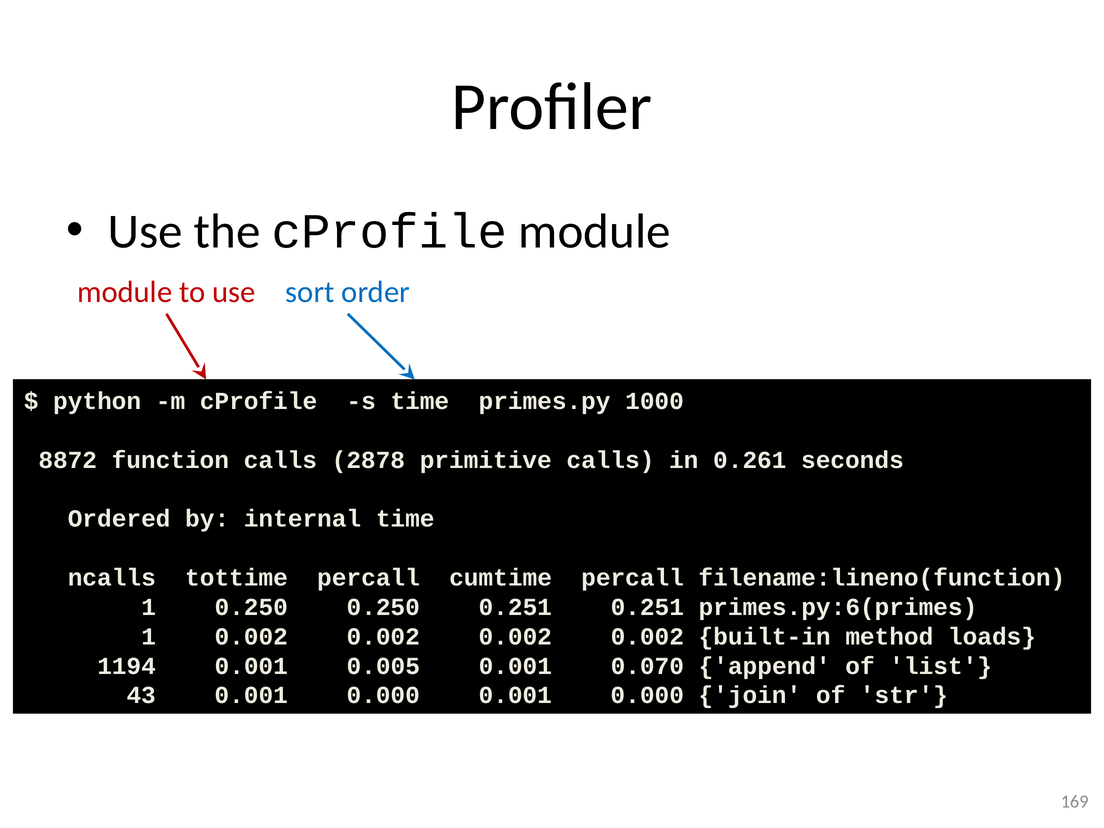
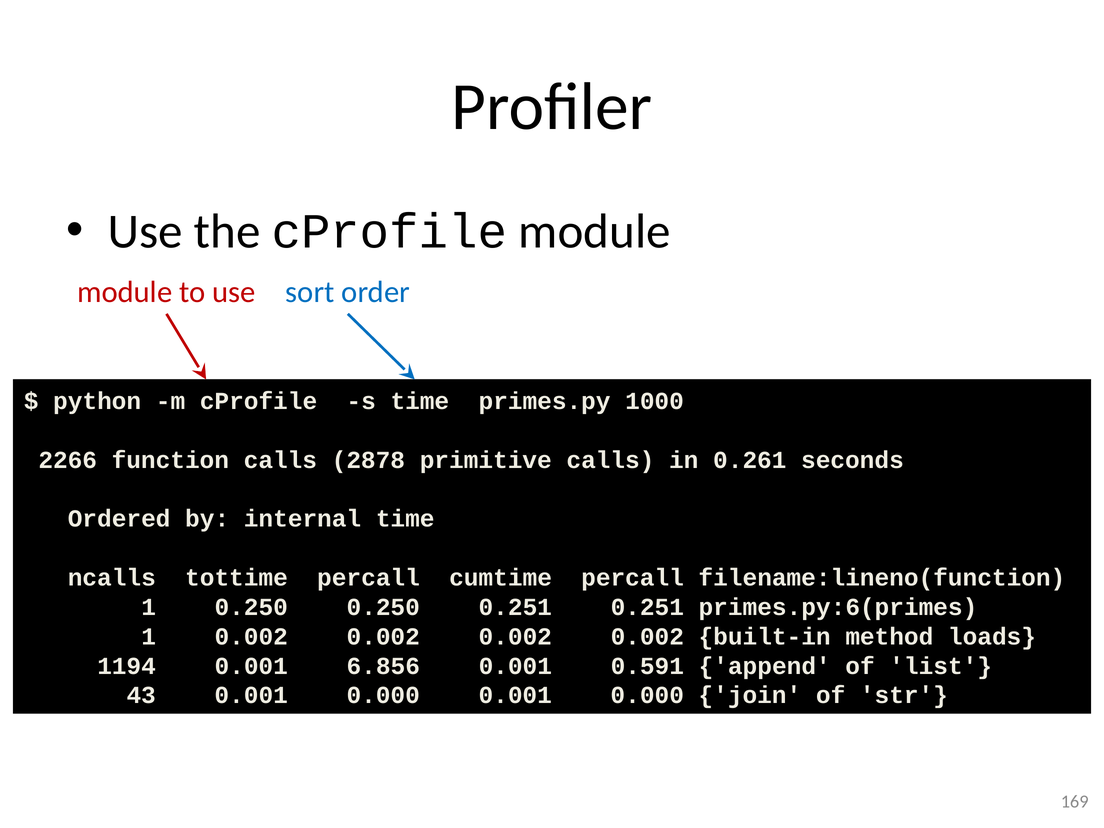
8872: 8872 -> 2266 (68, 460)
0.005: 0.005 -> 6.856 (383, 666)
0.070: 0.070 -> 0.591 (647, 666)
